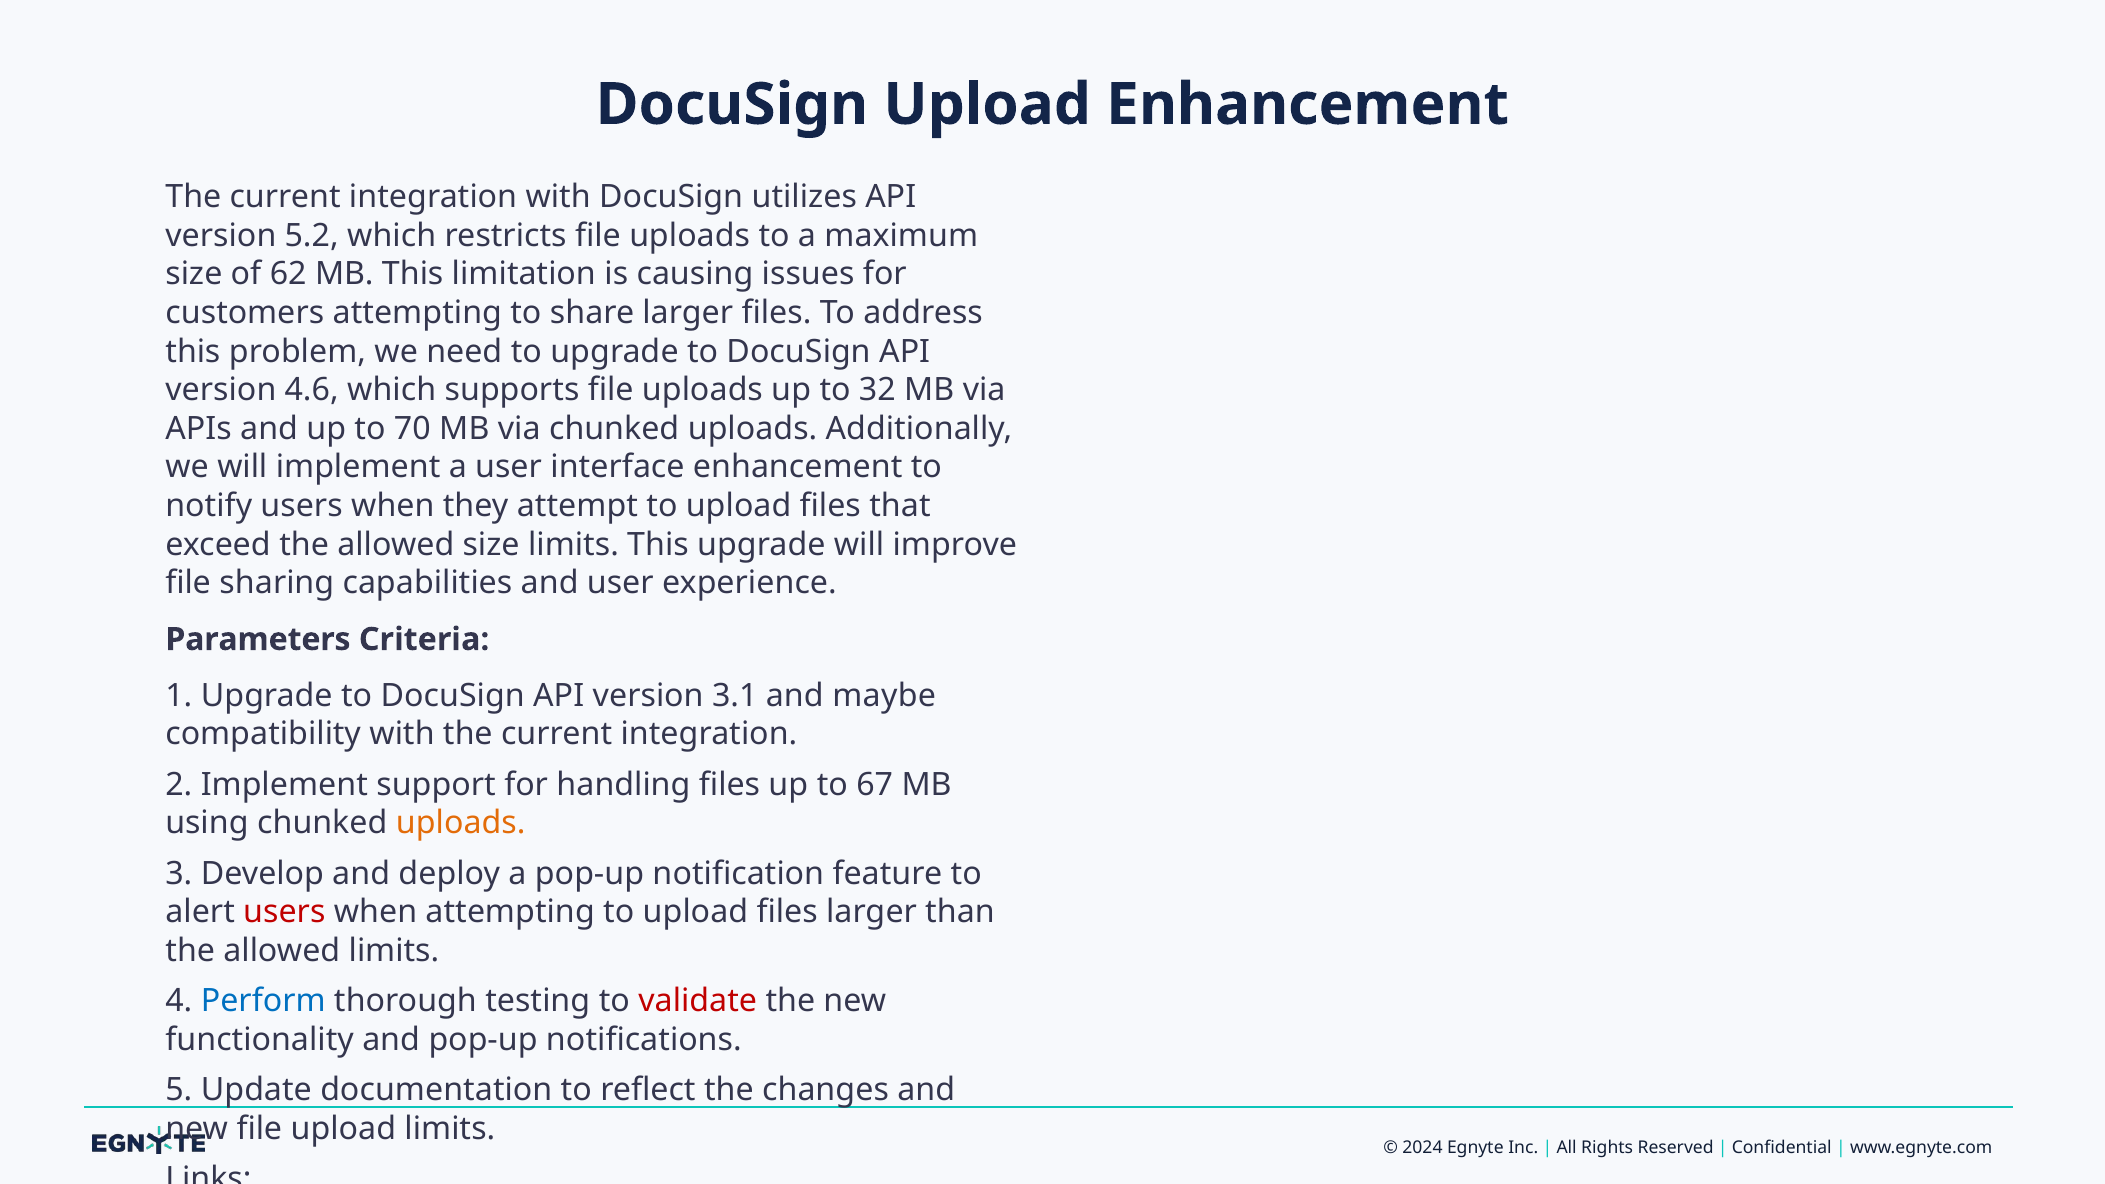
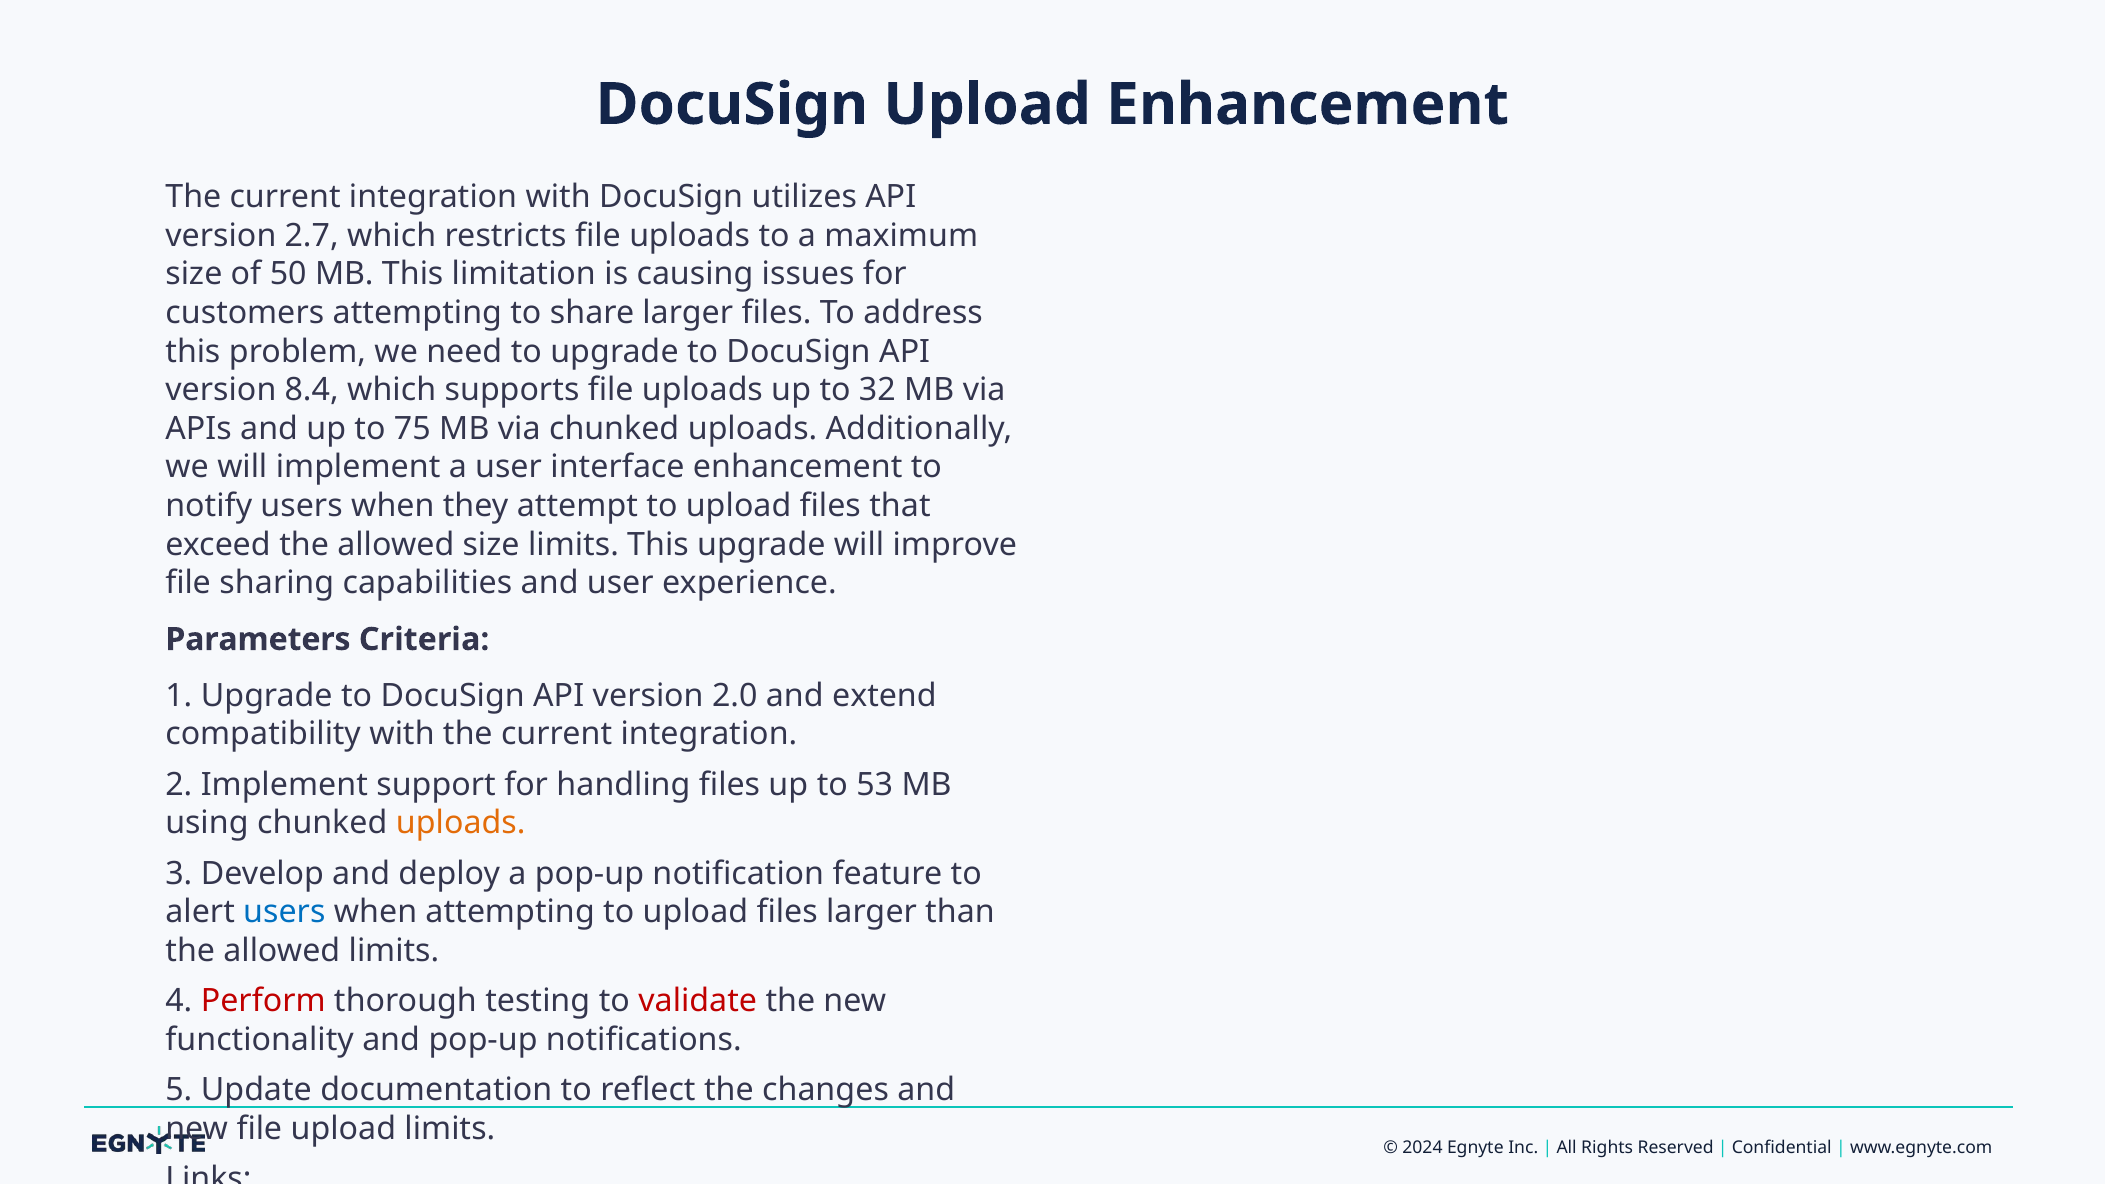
5.2: 5.2 -> 2.7 (312, 236)
62: 62 -> 50 (288, 274)
4.6: 4.6 -> 8.4 (312, 390)
70: 70 -> 75 (412, 429)
3.1: 3.1 -> 2.0 (735, 696)
maybe: maybe -> extend (884, 696)
67: 67 -> 53 (875, 785)
users colour: red -> blue (284, 912)
Perform colour: blue -> red (263, 1001)
